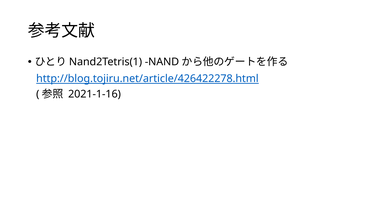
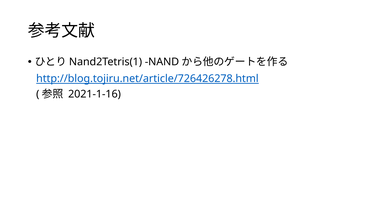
http://blog.tojiru.net/article/426422278.html: http://blog.tojiru.net/article/426422278.html -> http://blog.tojiru.net/article/726426278.html (147, 78)
